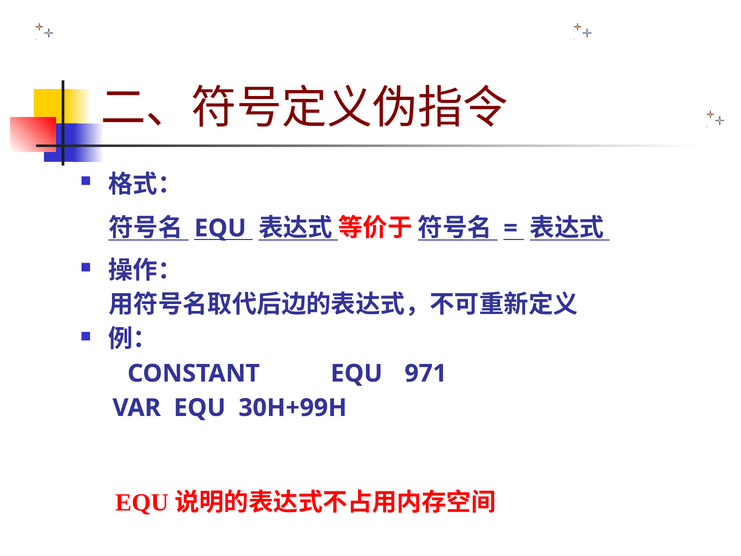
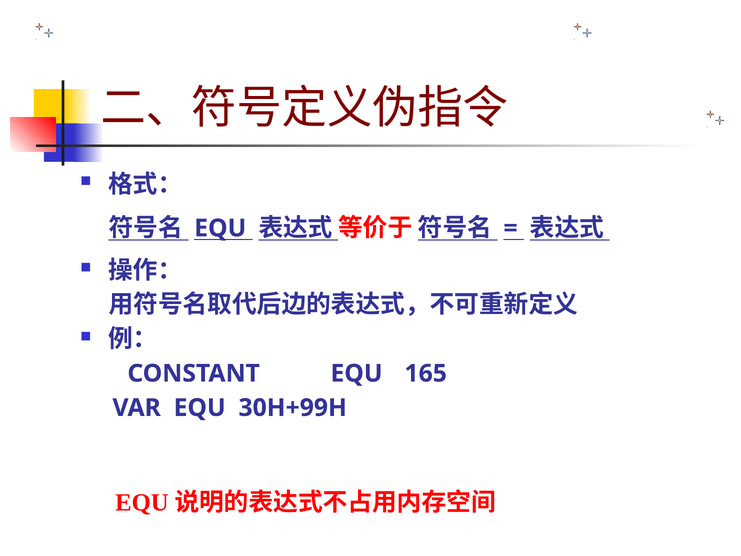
971: 971 -> 165 (426, 373)
